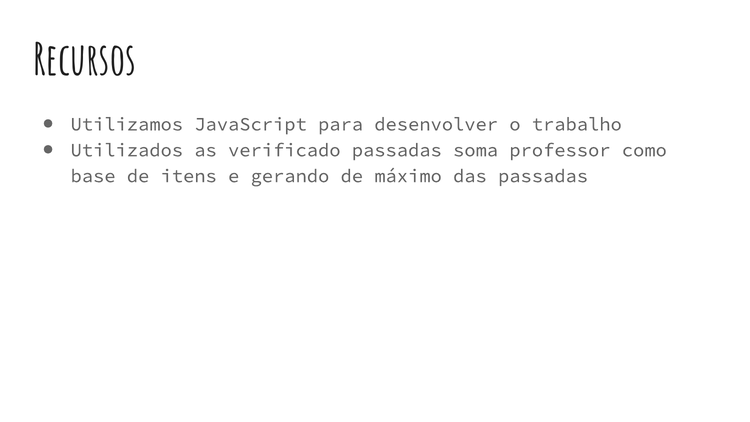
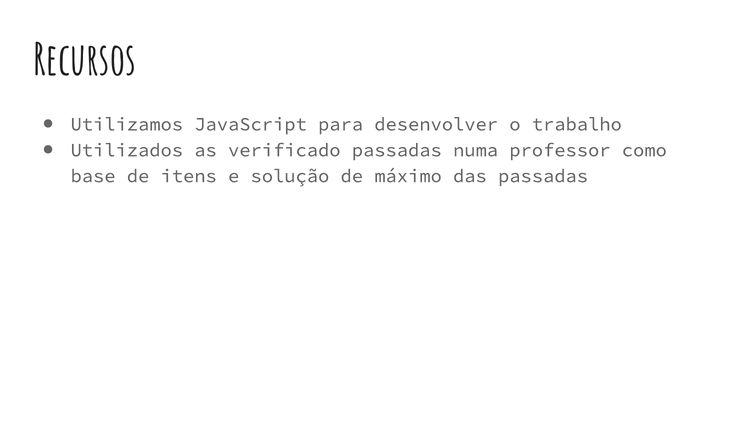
soma: soma -> numa (476, 150)
gerando: gerando -> solução (290, 176)
